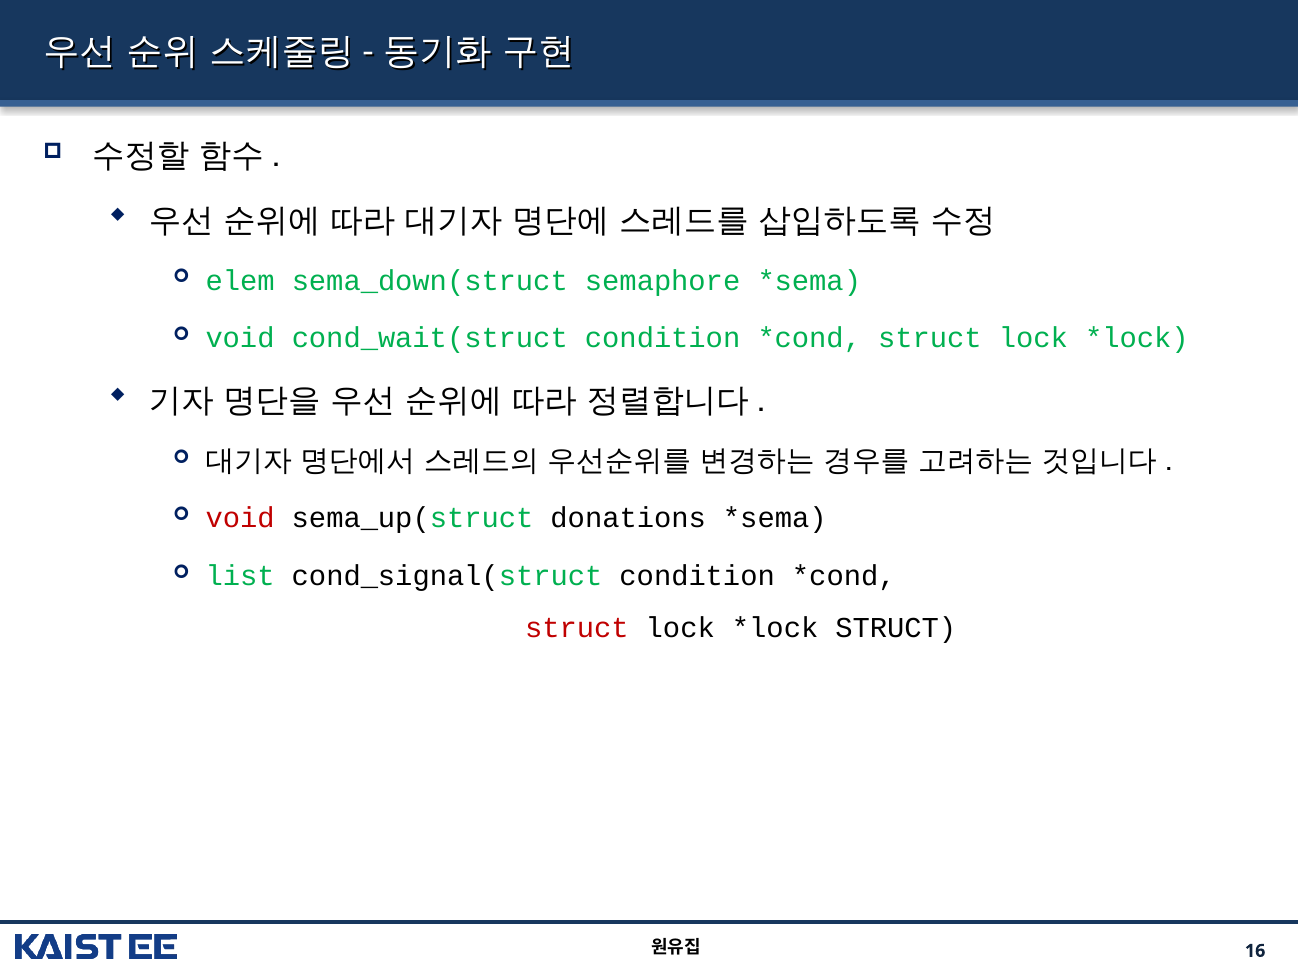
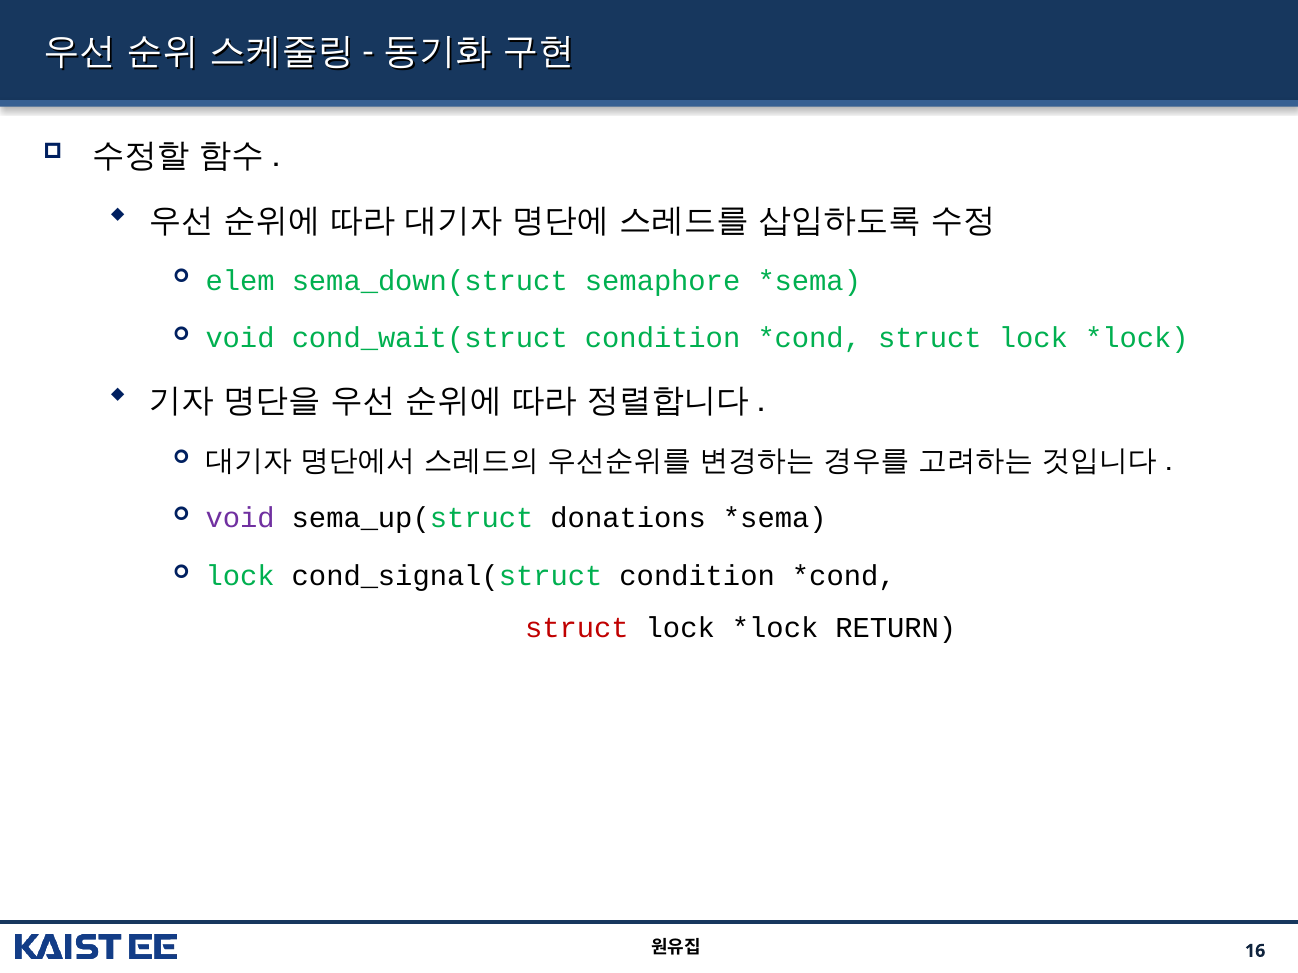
void colour: red -> purple (240, 519)
list: list -> lock (240, 576)
STRUCT: STRUCT -> RETURN (896, 628)
